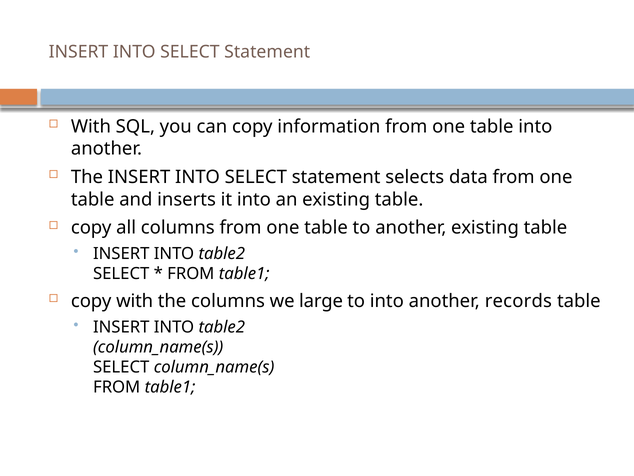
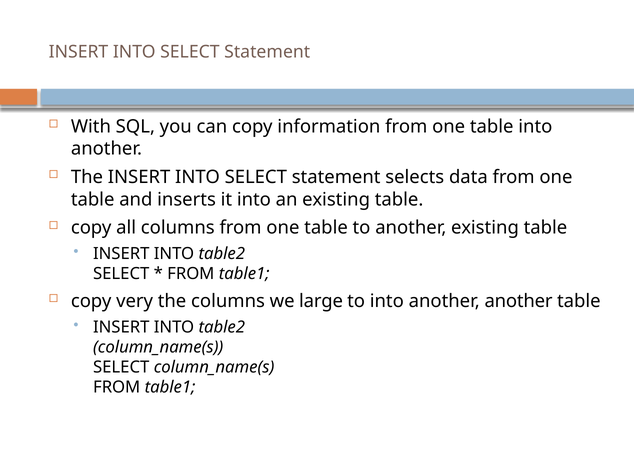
copy with: with -> very (135, 301)
another records: records -> another (519, 301)
